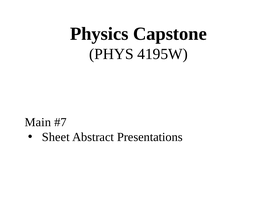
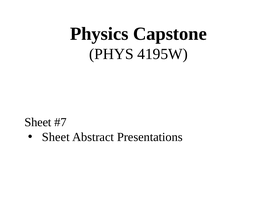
Main: Main -> Sheet (38, 122)
